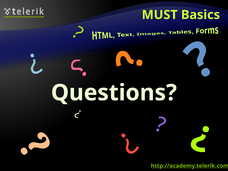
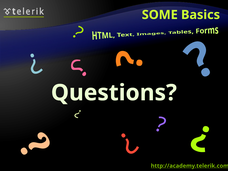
MUST: MUST -> SOME (160, 15)
